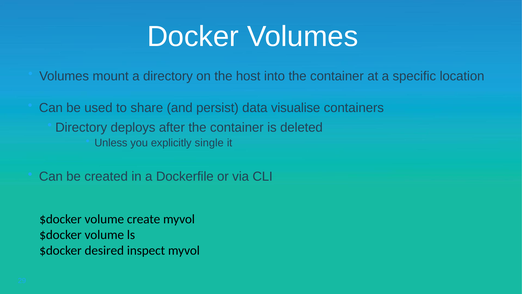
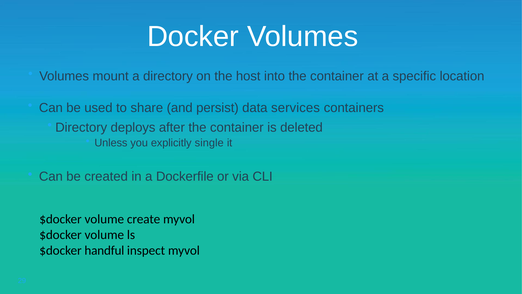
visualise: visualise -> services (296, 108)
desired: desired -> handful (104, 250)
